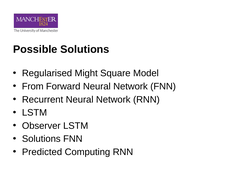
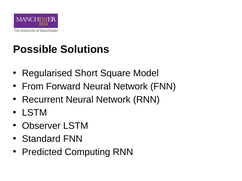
Might: Might -> Short (86, 73)
Solutions: Solutions -> Standard (41, 139)
